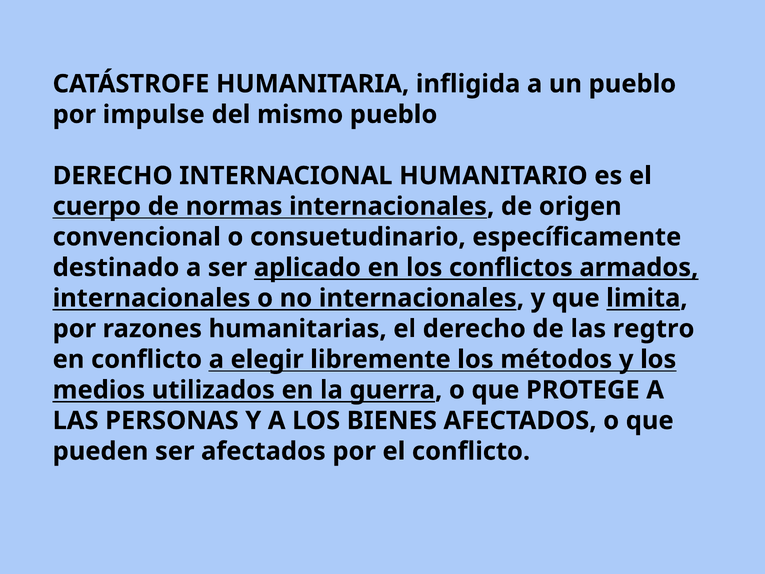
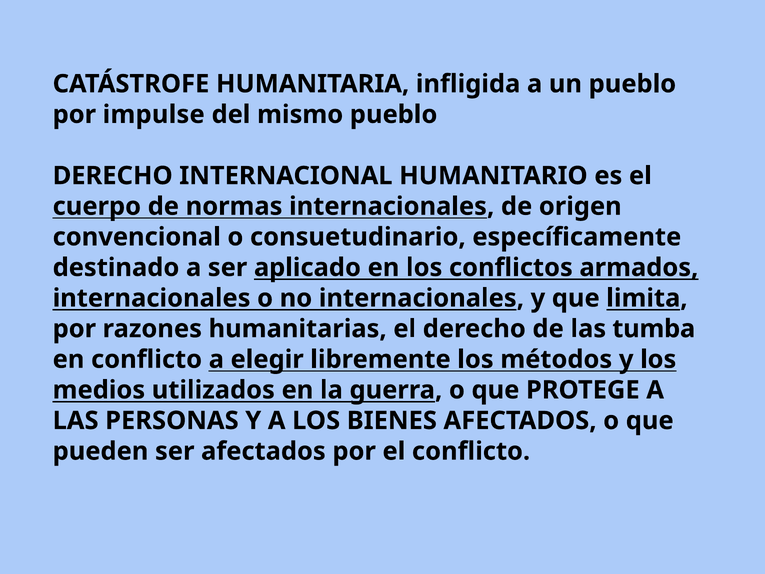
regtro: regtro -> tumba (654, 329)
